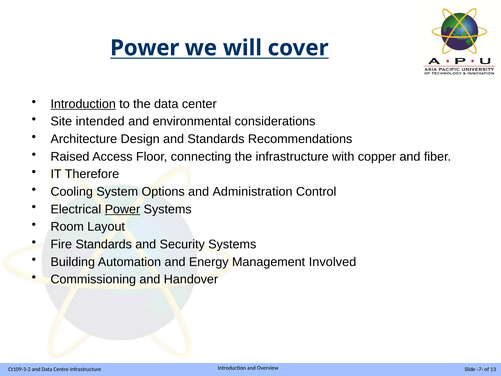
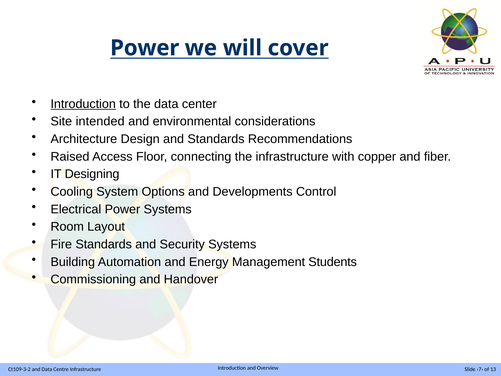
Therefore: Therefore -> Designing (92, 174)
Administration: Administration -> Developments (253, 192)
Power underline: present -> none (122, 209)
Involved: Involved -> Students (333, 262)
